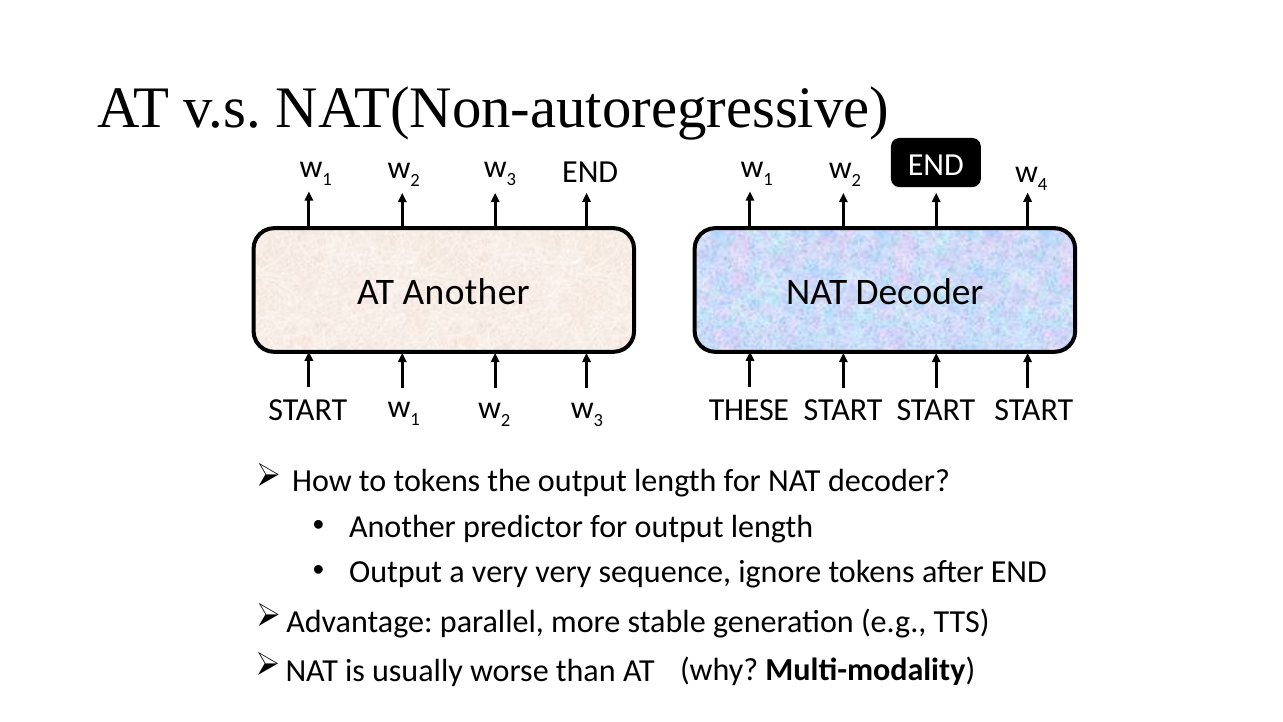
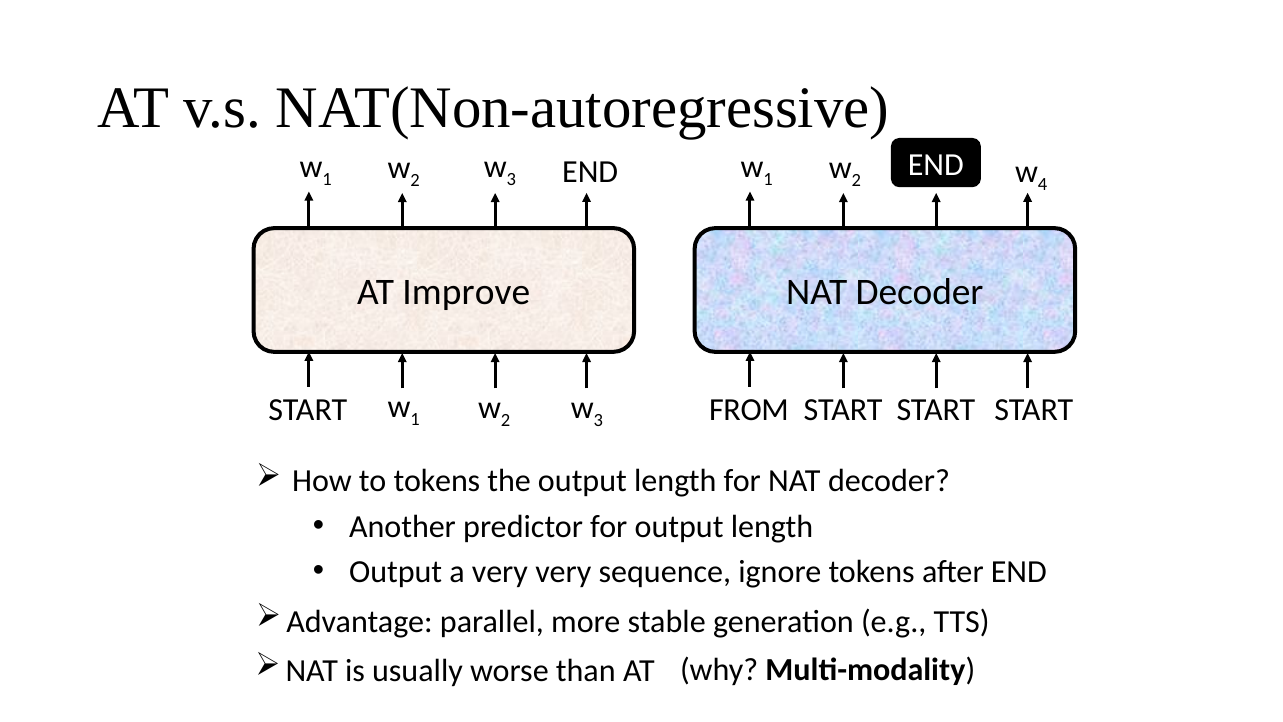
AT Another: Another -> Improve (466, 292)
THESE: THESE -> FROM (749, 410)
